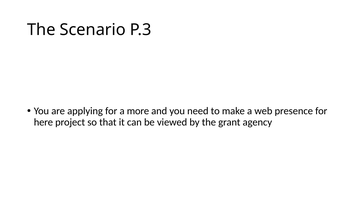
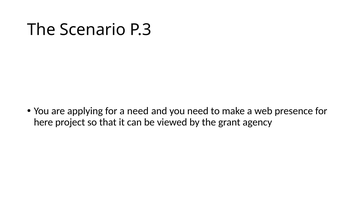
a more: more -> need (138, 111)
